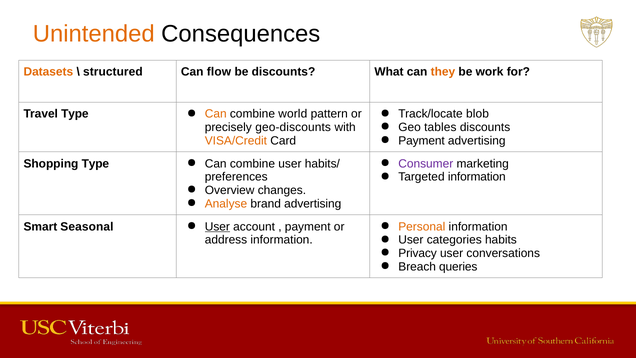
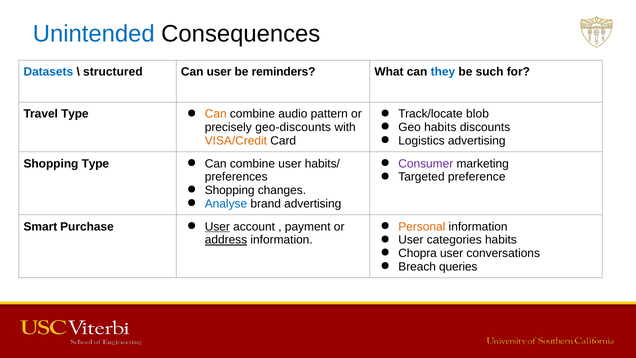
Unintended colour: orange -> blue (94, 34)
Datasets colour: orange -> blue (48, 72)
Can flow: flow -> user (219, 72)
be discounts: discounts -> reminders (284, 72)
they colour: orange -> blue (443, 72)
work: work -> such (490, 72)
world: world -> audio (293, 114)
Geo tables: tables -> habits (440, 127)
Payment: Payment -> Logistics (421, 141)
Targeted information: information -> preference (477, 177)
Overview: Overview -> Shopping (230, 190)
Analyse colour: orange -> blue (226, 204)
Seasonal: Seasonal -> Purchase (87, 226)
address underline: none -> present (226, 240)
Privacy: Privacy -> Chopra (418, 253)
